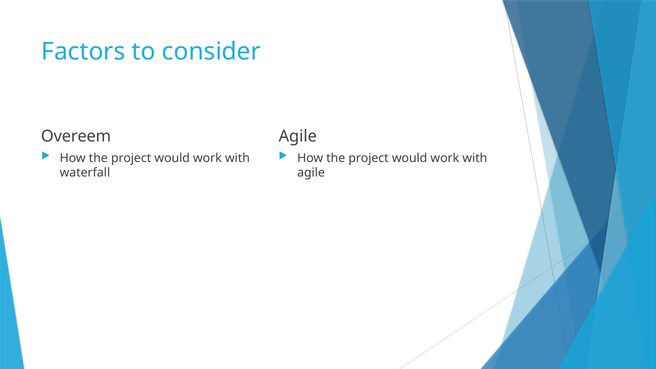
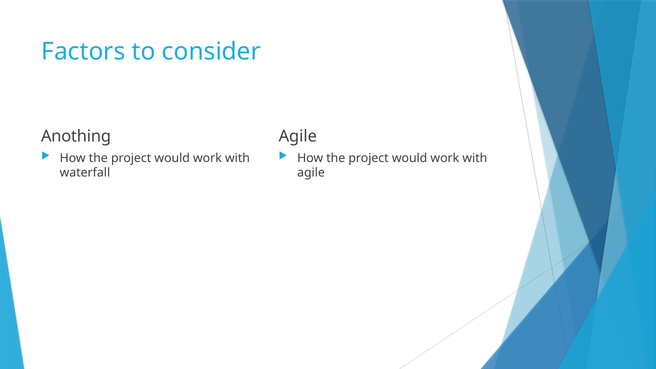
Overeem: Overeem -> Anothing (76, 136)
